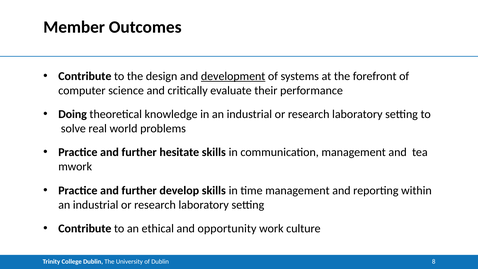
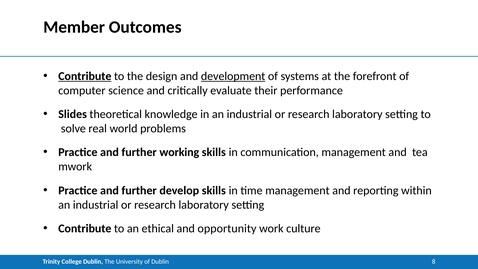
Contribute underline: none -> present (85, 76)
Doing: Doing -> Slides (73, 114)
hesitate: hesitate -> working (179, 152)
